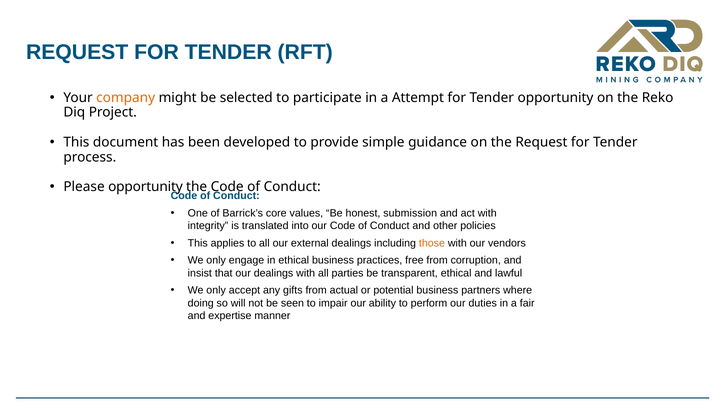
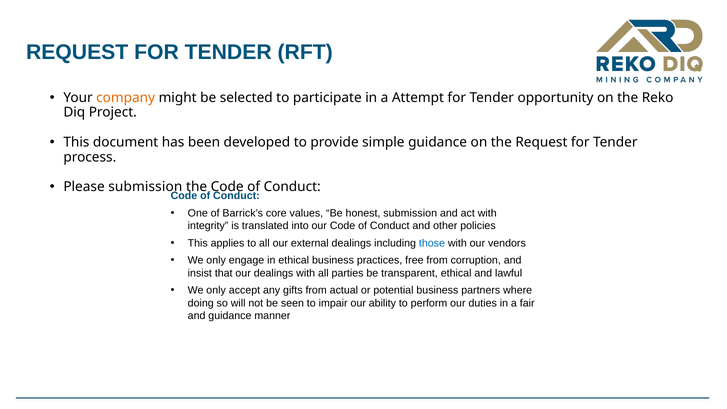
Please opportunity: opportunity -> submission (145, 187)
those colour: orange -> blue (432, 243)
and expertise: expertise -> guidance (230, 316)
